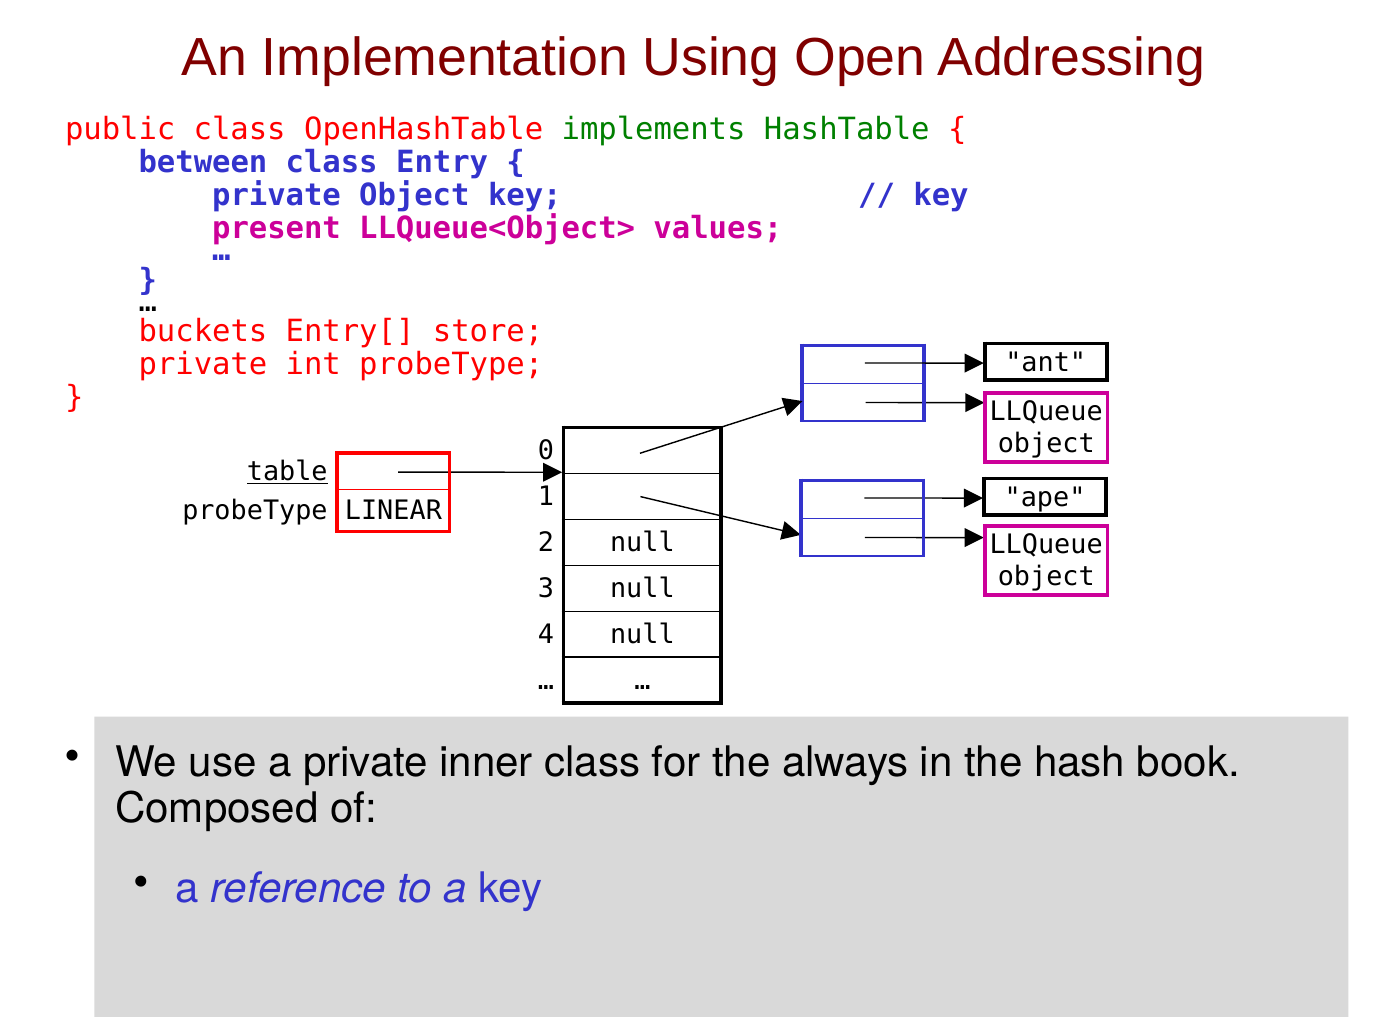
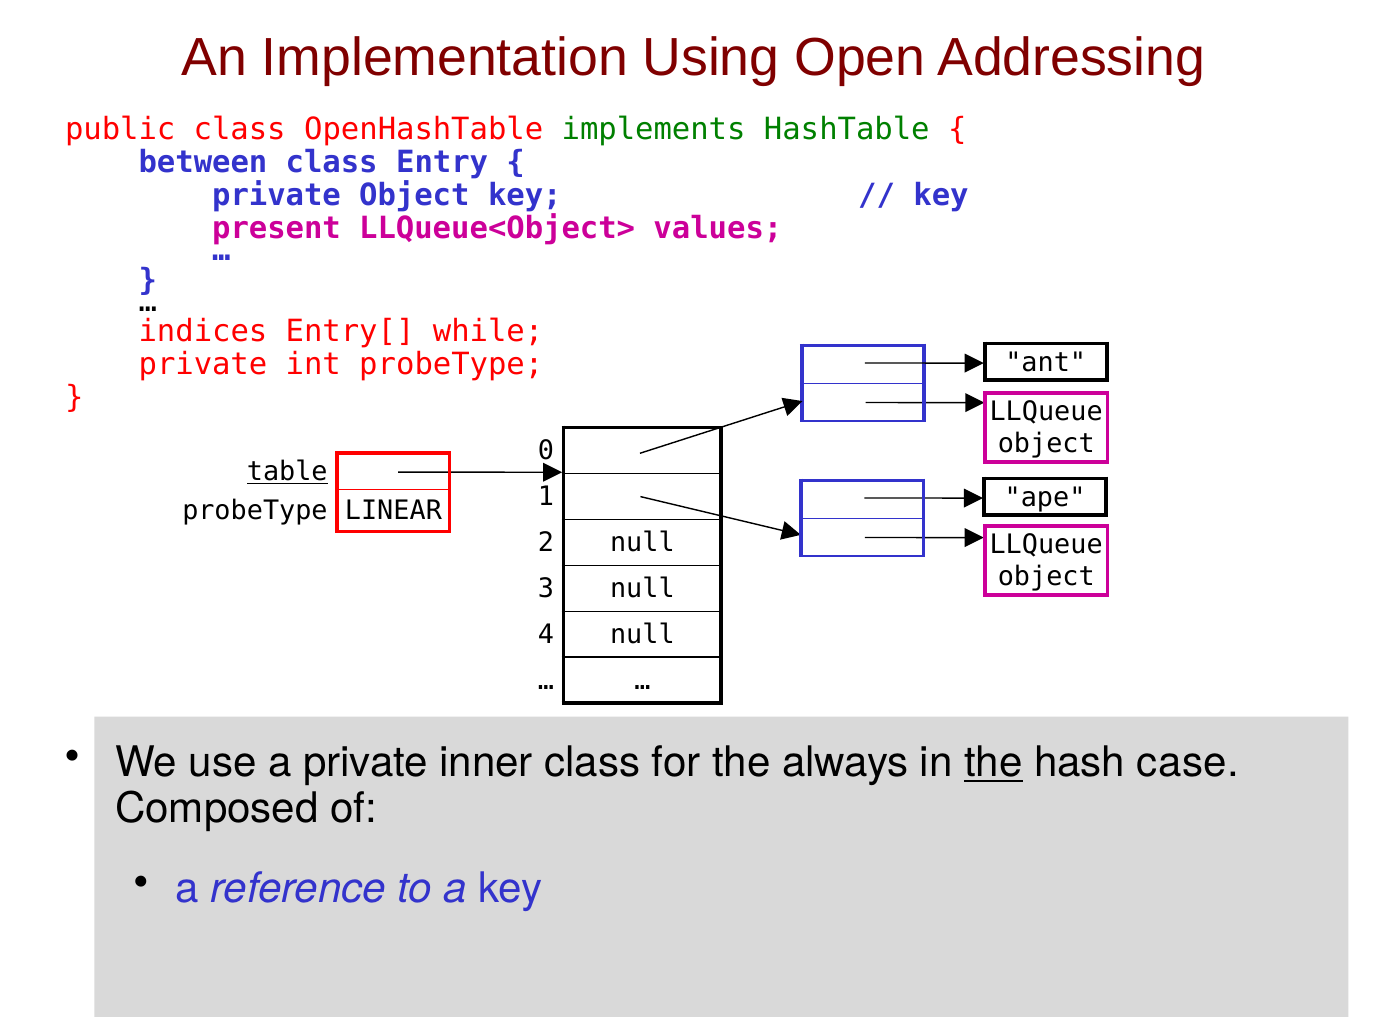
buckets: buckets -> indices (203, 332)
store: store -> while (488, 332)
the underline: none -> present (993, 763)
book: book -> case (1188, 763)
